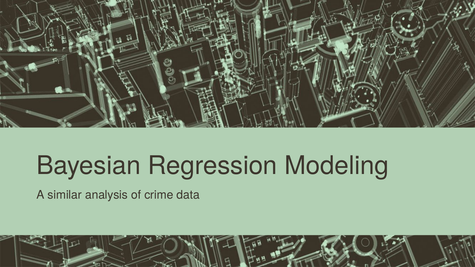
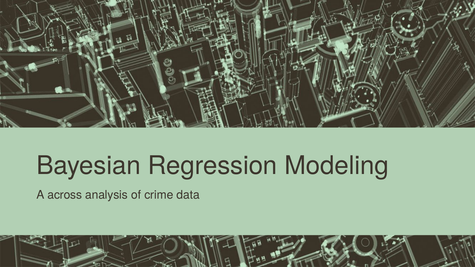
similar: similar -> across (65, 195)
